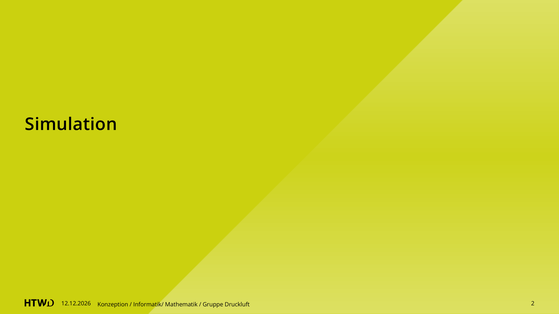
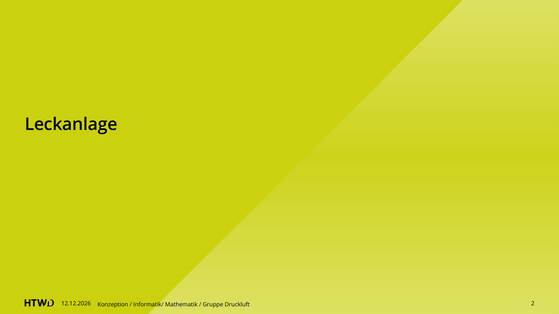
Simulation: Simulation -> Leckanlage (71, 125)
